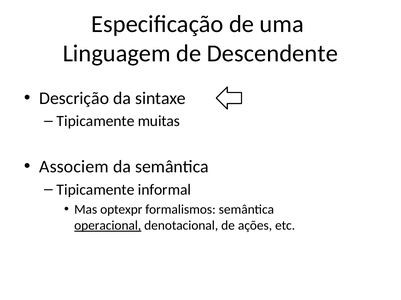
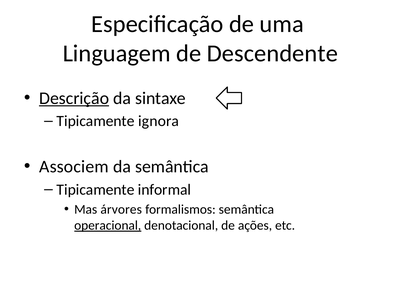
Descrição underline: none -> present (74, 98)
muitas: muitas -> ignora (159, 121)
optexpr: optexpr -> árvores (121, 210)
